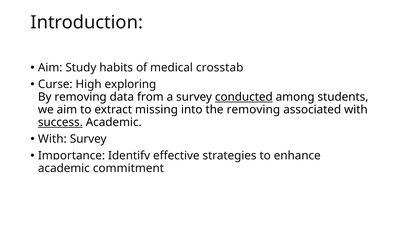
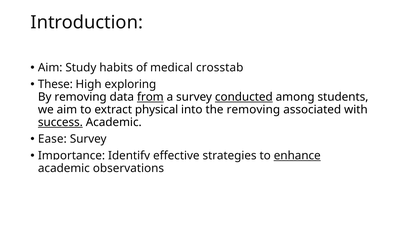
Curse: Curse -> These (55, 84)
from underline: none -> present (150, 97)
missing: missing -> physical (157, 110)
With: With -> Ease (52, 139)
enhance underline: none -> present (297, 156)
commitment: commitment -> observations (128, 168)
